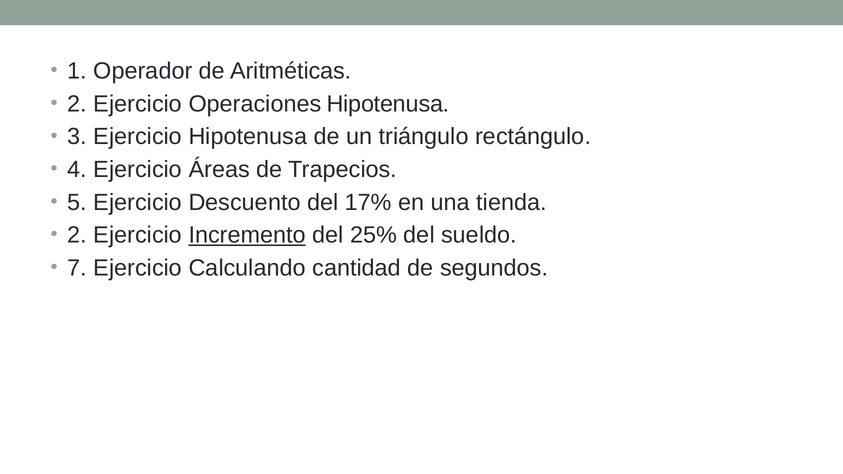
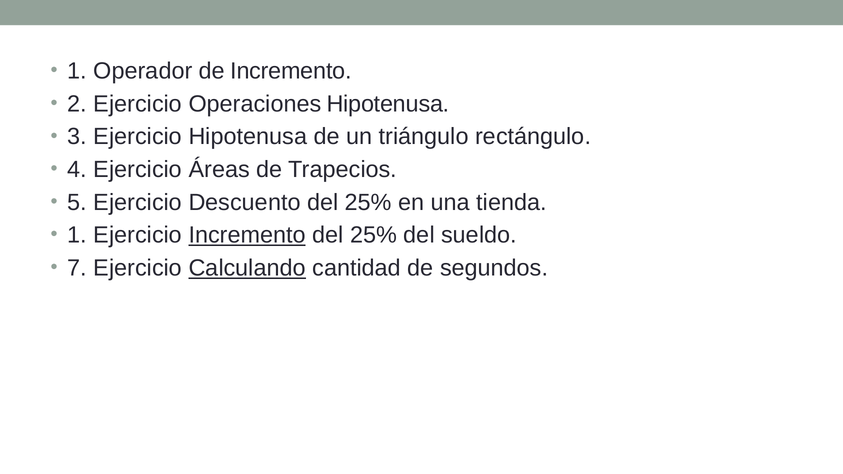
de Aritméticas: Aritméticas -> Incremento (291, 71)
Descuento del 17%: 17% -> 25% (368, 202)
2: 2 -> 1 (77, 235)
Calculando underline: none -> present (247, 268)
